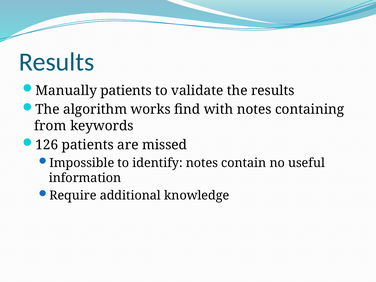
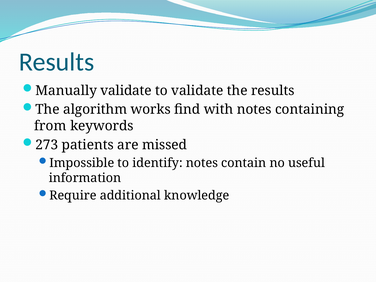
Manually patients: patients -> validate (126, 91)
126: 126 -> 273 (47, 145)
